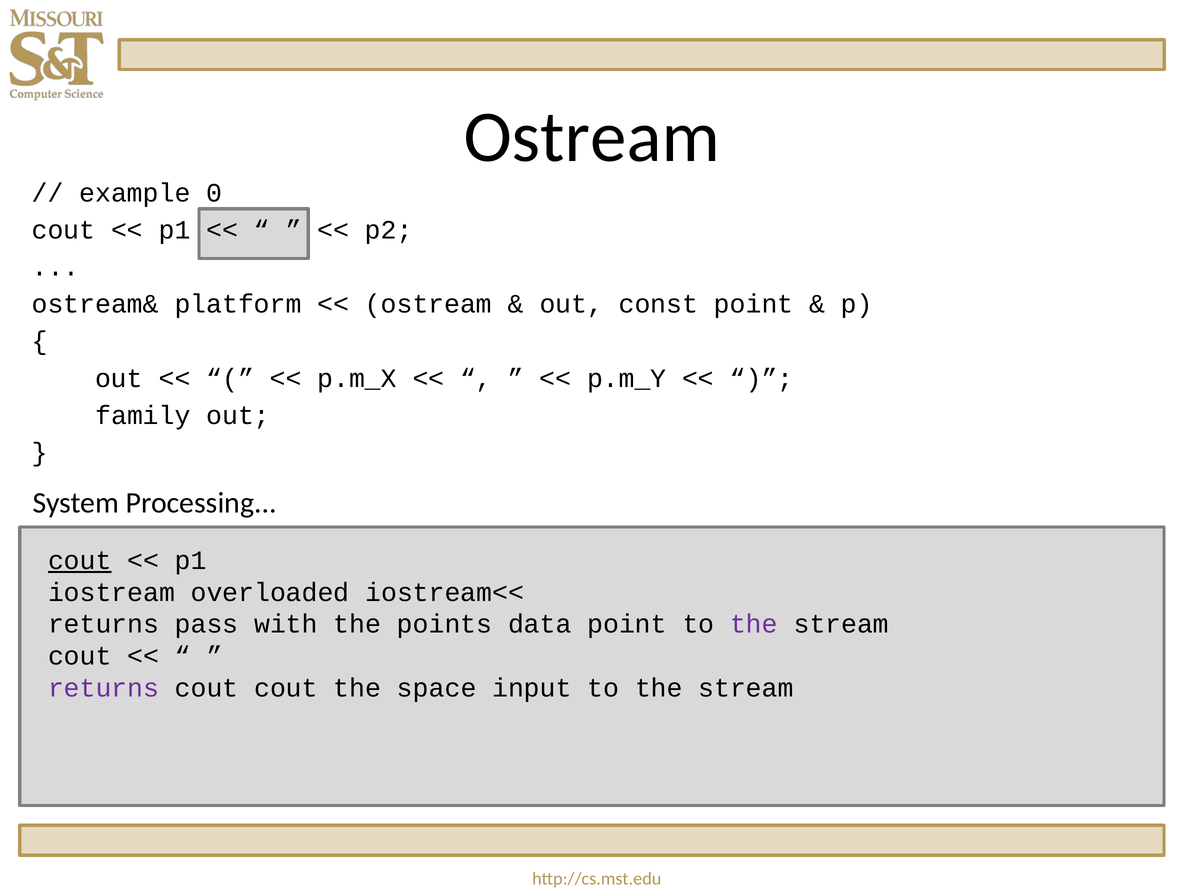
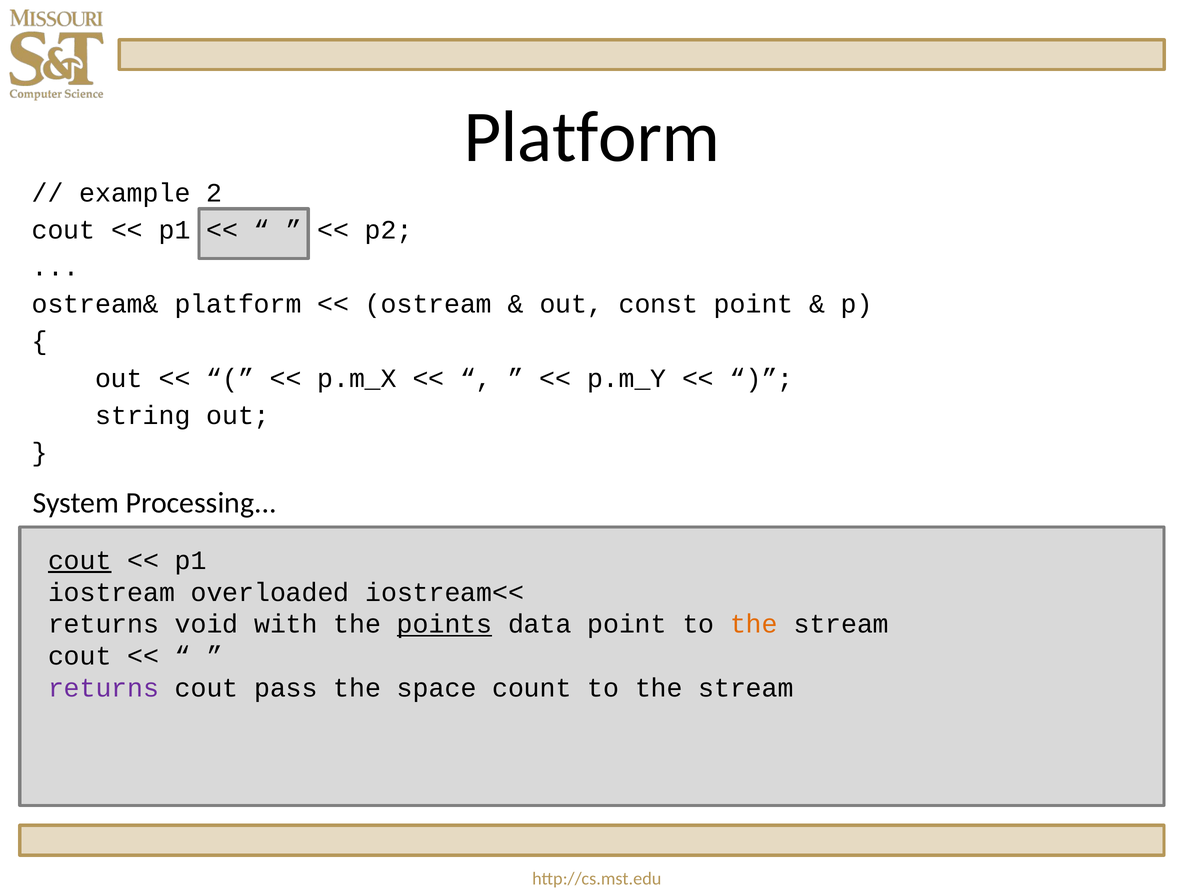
Ostream: Ostream -> Platform (592, 137)
0: 0 -> 2 (214, 193)
family: family -> string (143, 416)
pass: pass -> void (207, 625)
points underline: none -> present (445, 625)
the colour: purple -> orange (754, 625)
cout cout: cout -> pass (286, 688)
input: input -> count (532, 688)
